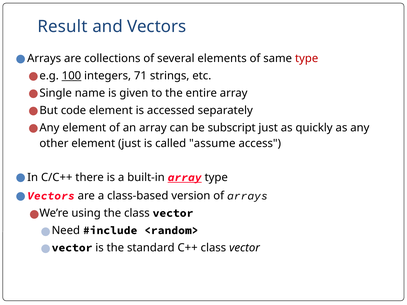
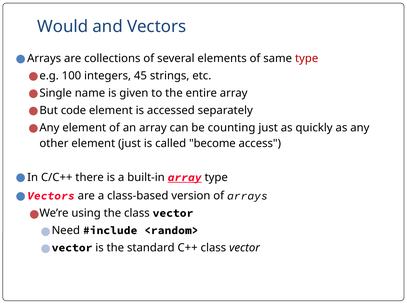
Result: Result -> Would (63, 27)
100 underline: present -> none (71, 76)
71: 71 -> 45 (140, 76)
subscript: subscript -> counting (232, 128)
assume: assume -> become (212, 143)
